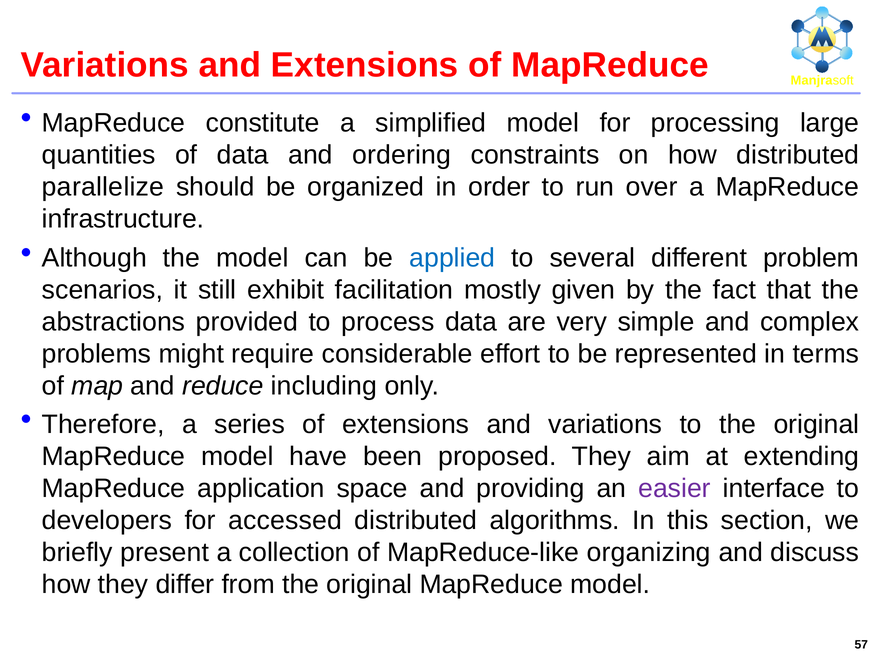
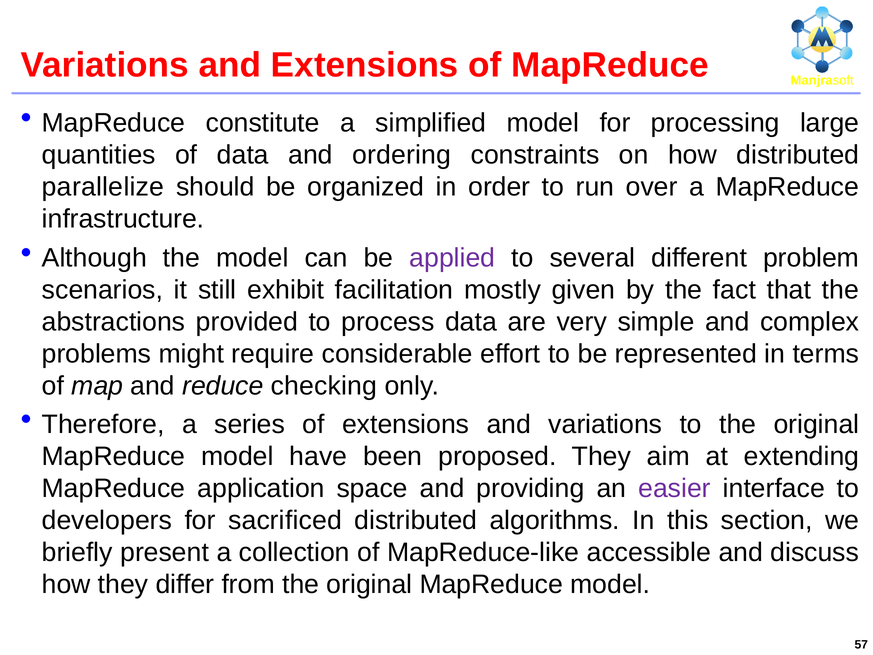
applied colour: blue -> purple (452, 258)
including: including -> checking (324, 386)
accessed: accessed -> sacrificed (285, 520)
organizing: organizing -> accessible (649, 552)
